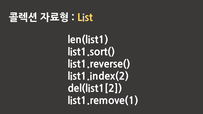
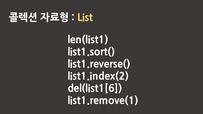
del(list1[2: del(list1[2 -> del(list1[6 (95, 89)
